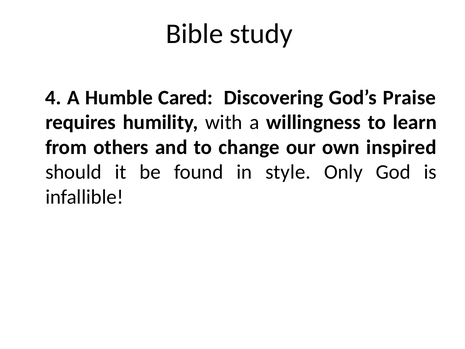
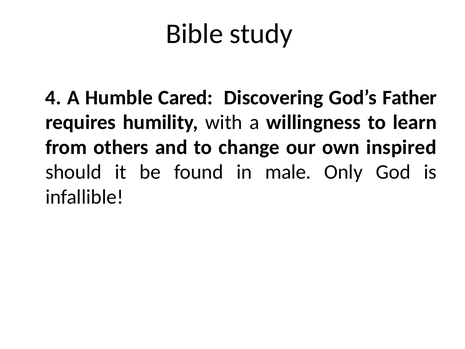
Praise: Praise -> Father (410, 98)
style: style -> male (288, 172)
